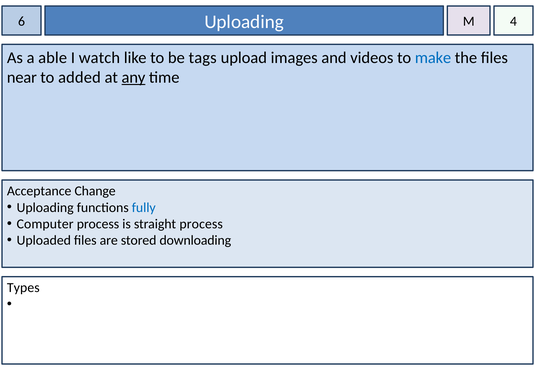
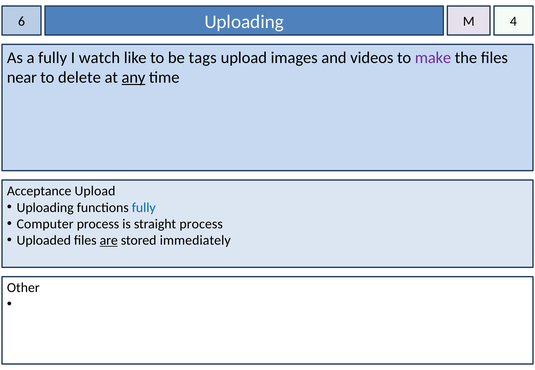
a able: able -> fully (53, 58)
make colour: blue -> purple (433, 58)
added: added -> delete (79, 78)
Acceptance Change: Change -> Upload (95, 191)
are underline: none -> present (109, 241)
downloading: downloading -> immediately (195, 241)
Types: Types -> Other (23, 288)
